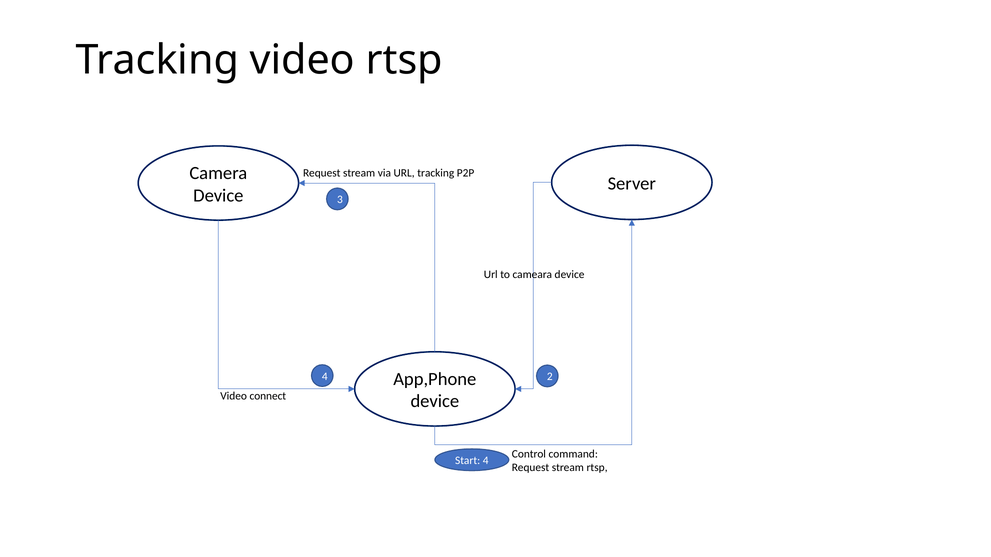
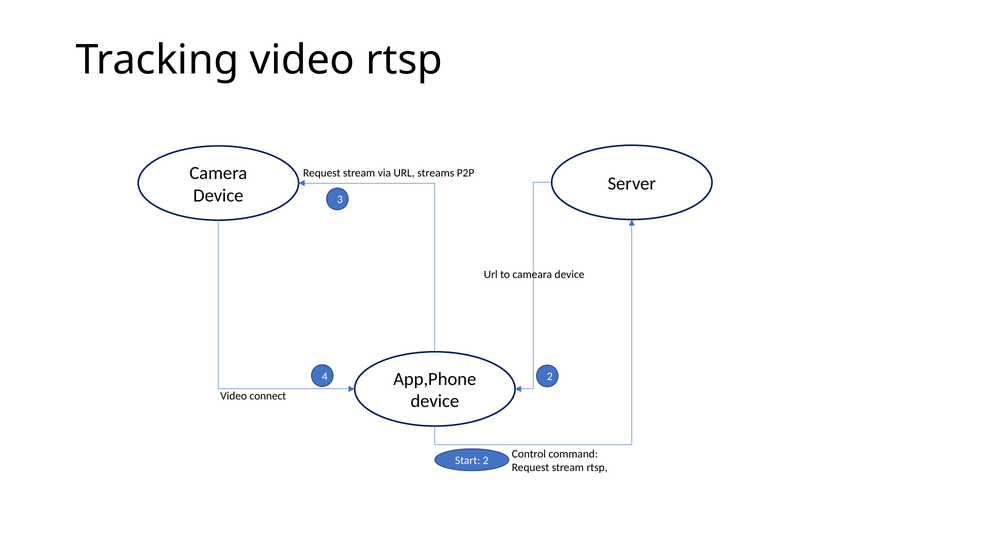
URL tracking: tracking -> streams (436, 173)
Start 4: 4 -> 2 (486, 461)
